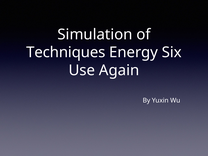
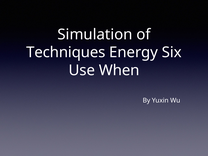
Again: Again -> When (119, 70)
